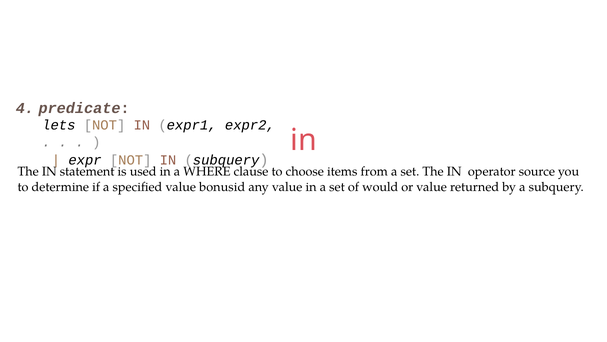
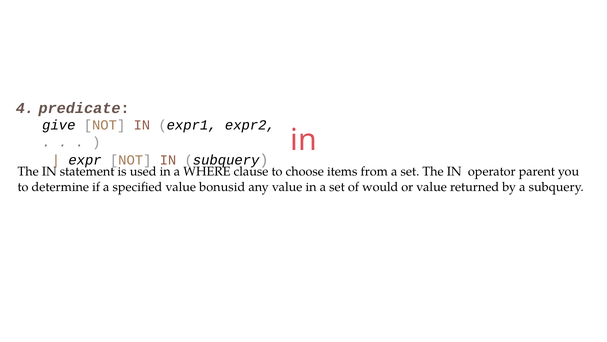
lets: lets -> give (59, 125)
source: source -> parent (537, 171)
